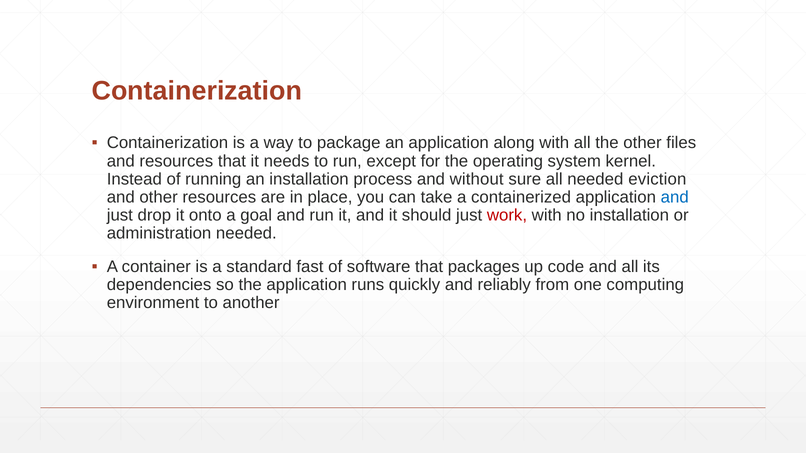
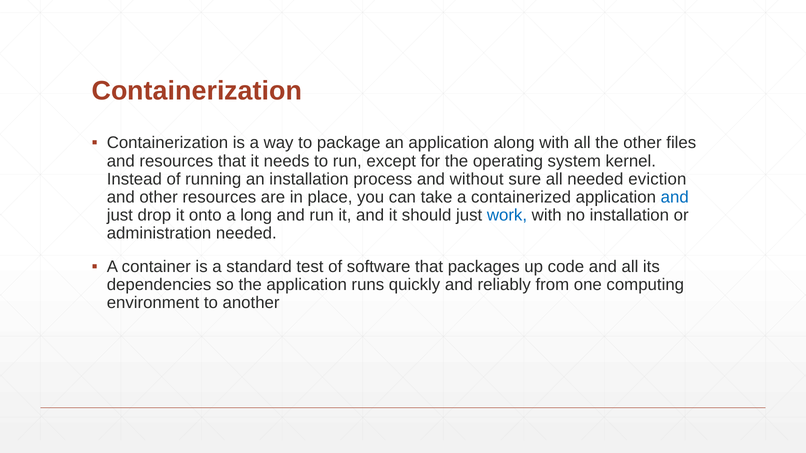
goal: goal -> long (256, 216)
work colour: red -> blue (507, 216)
fast: fast -> test (310, 267)
